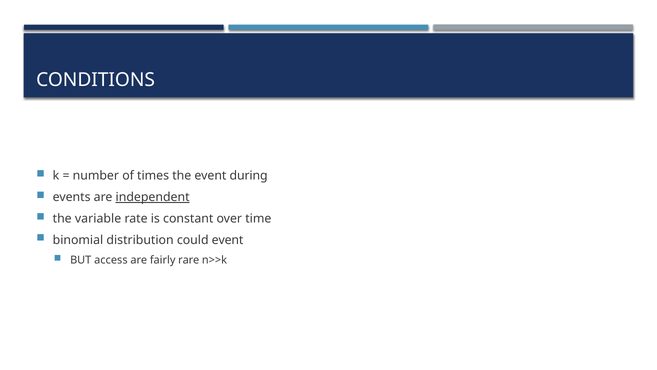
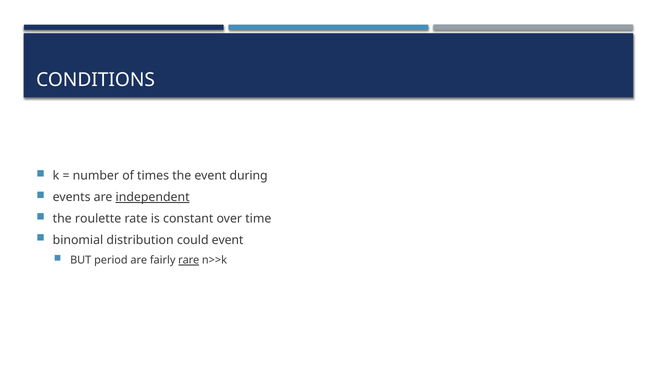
variable: variable -> roulette (98, 218)
access: access -> period (111, 260)
rare underline: none -> present (189, 260)
